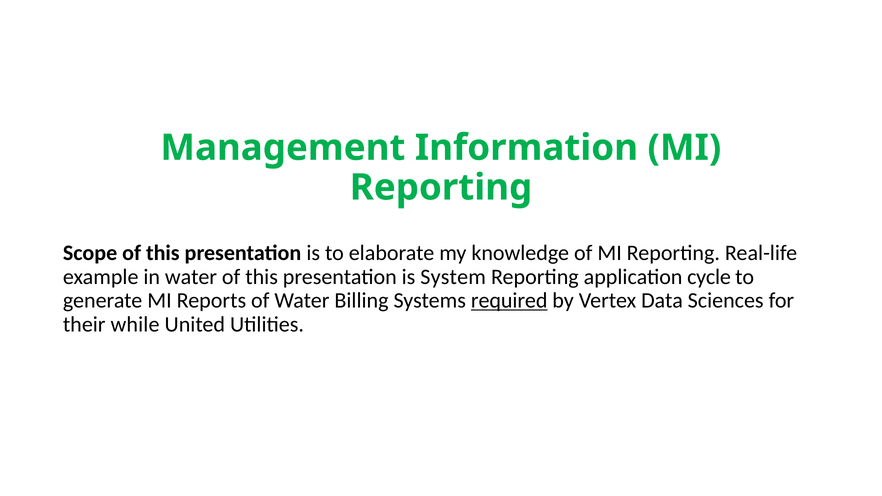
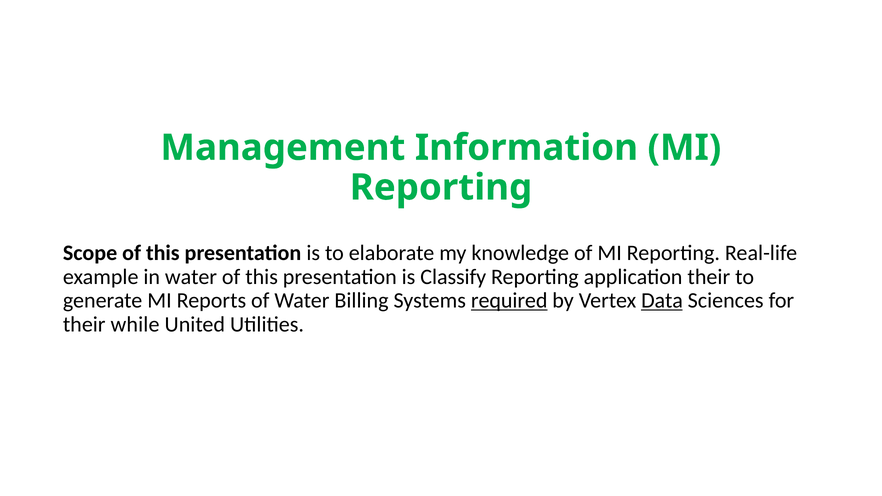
System: System -> Classify (453, 277)
application cycle: cycle -> their (709, 277)
Data underline: none -> present (662, 301)
